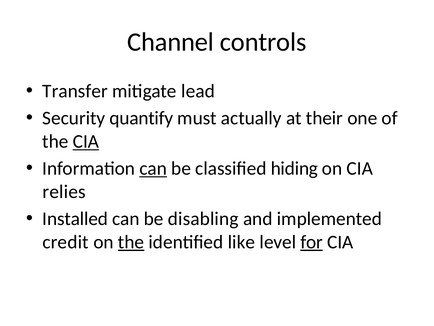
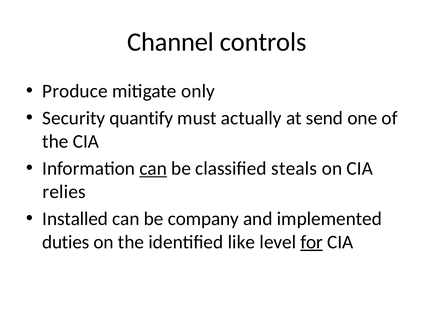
Transfer: Transfer -> Produce (75, 91)
lead: lead -> only (198, 91)
their: their -> send (325, 118)
CIA underline: present -> none (86, 141)
hiding: hiding -> steals (294, 168)
disabling: disabling -> company (203, 218)
credit: credit -> duties (66, 242)
the underline: present -> none (131, 242)
